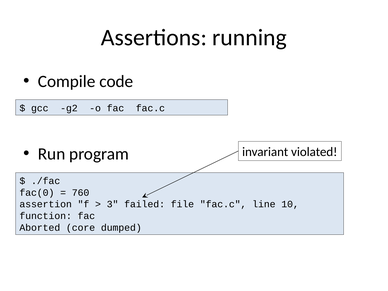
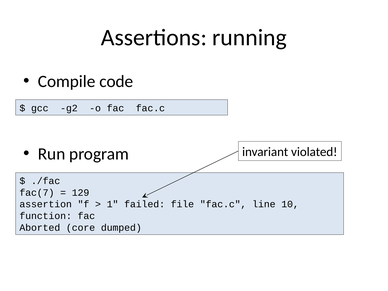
fac(0: fac(0 -> fac(7 (37, 193)
760: 760 -> 129 (81, 193)
3: 3 -> 1 (113, 204)
